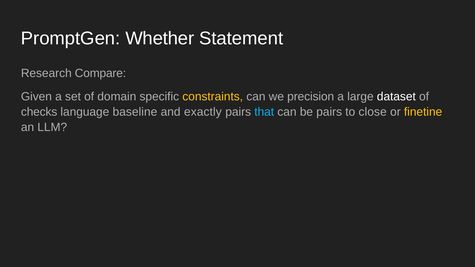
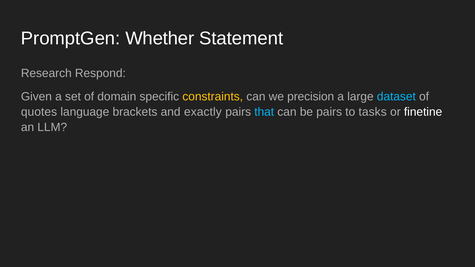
Compare: Compare -> Respond (100, 73)
dataset colour: white -> light blue (396, 97)
checks: checks -> quotes (39, 112)
baseline: baseline -> brackets (135, 112)
close: close -> tasks (373, 112)
finetine colour: yellow -> white (423, 112)
